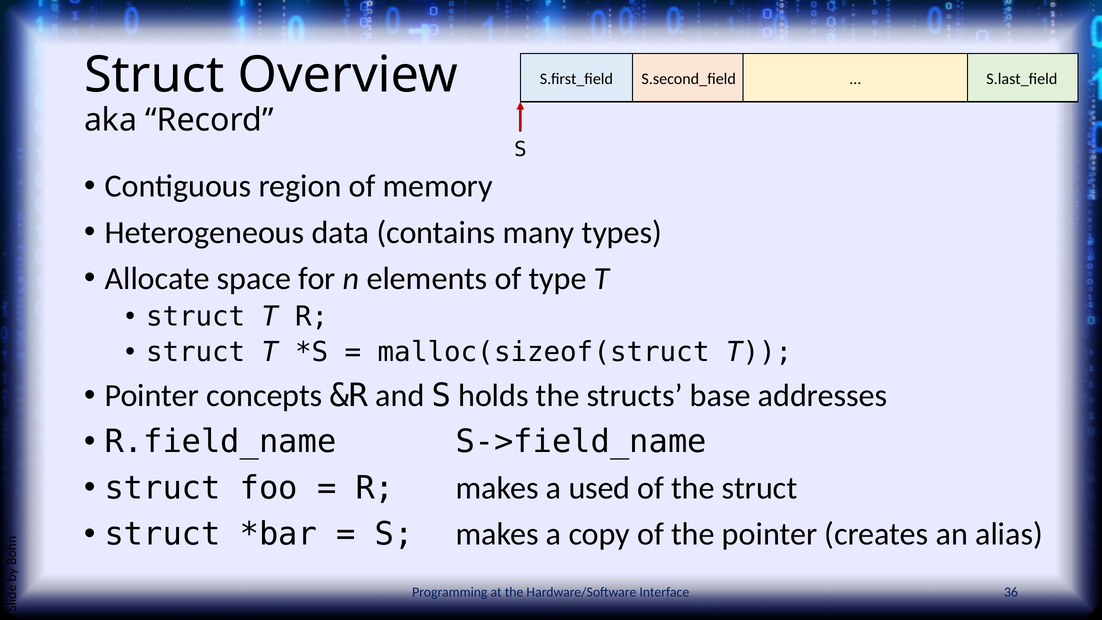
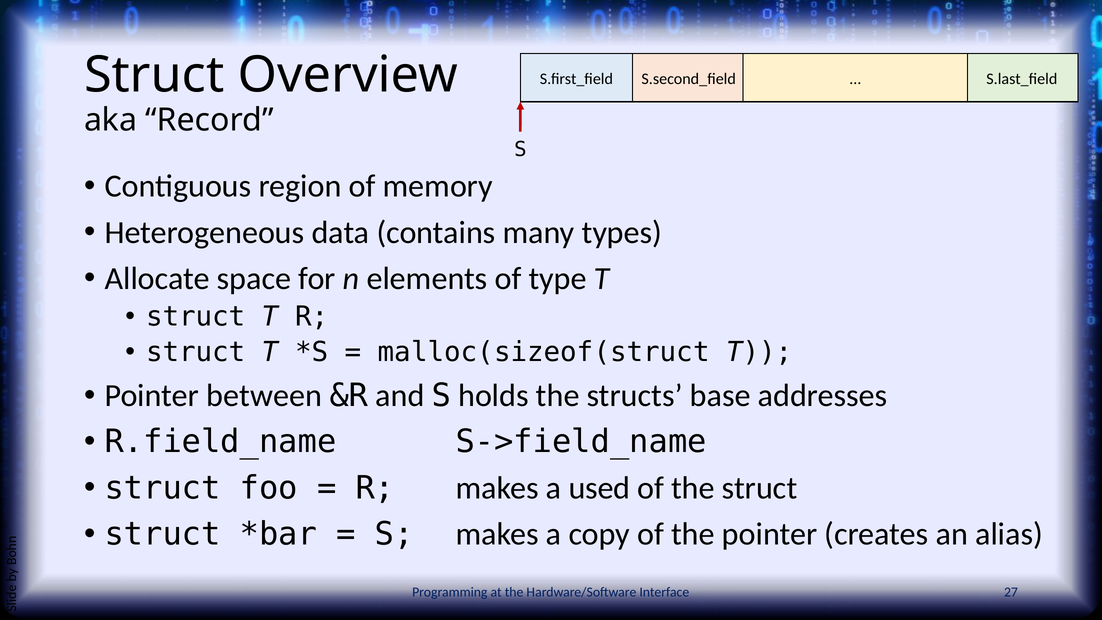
concepts: concepts -> between (264, 396)
36: 36 -> 27 (1011, 592)
